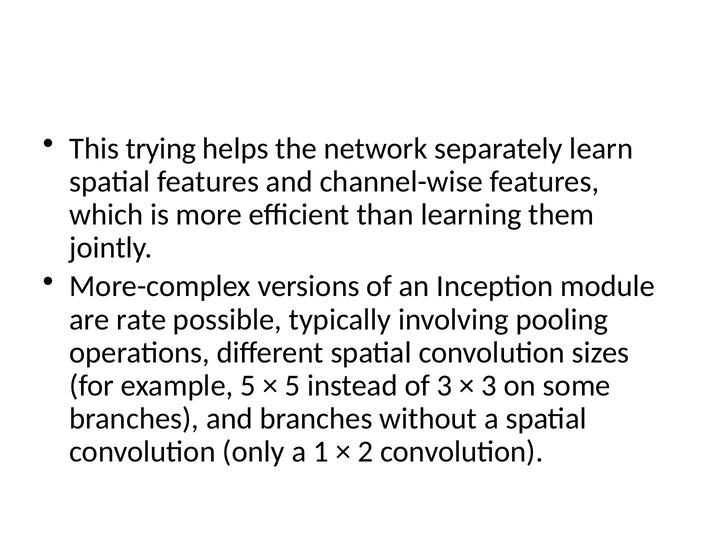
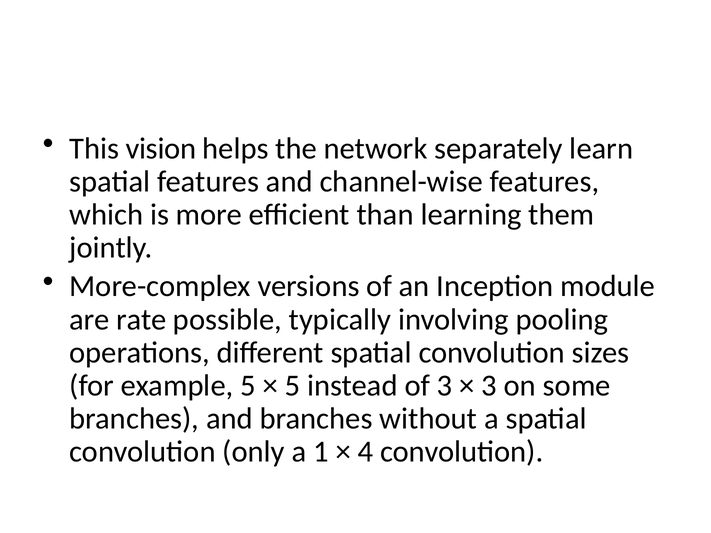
trying: trying -> vision (161, 148)
2: 2 -> 4 (365, 452)
